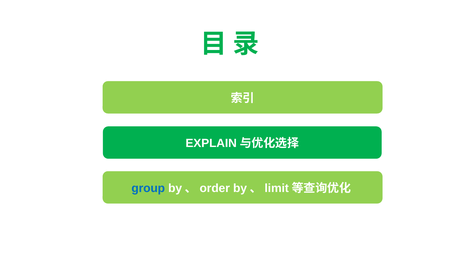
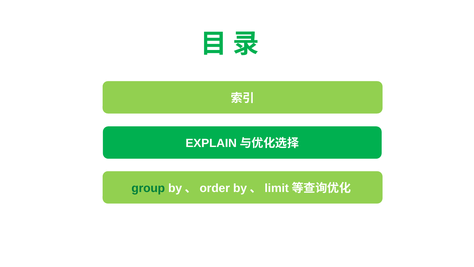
group colour: blue -> green (148, 188)
